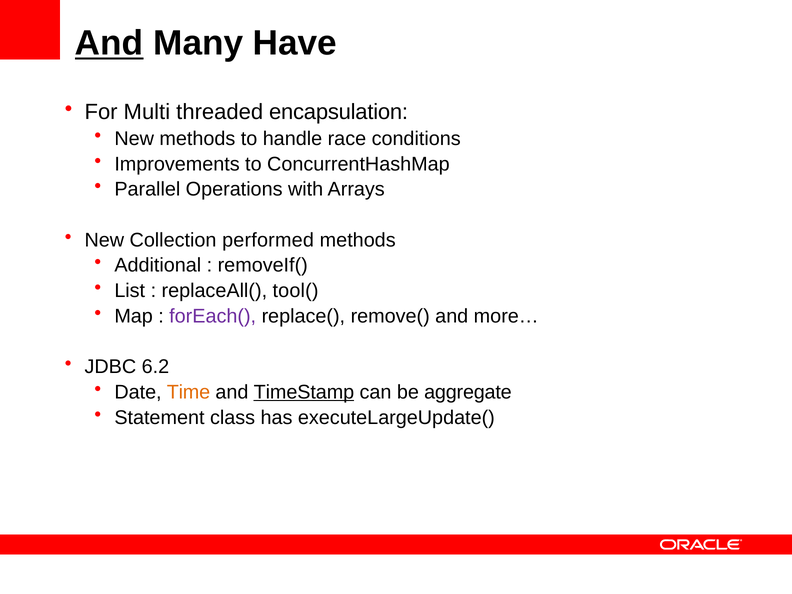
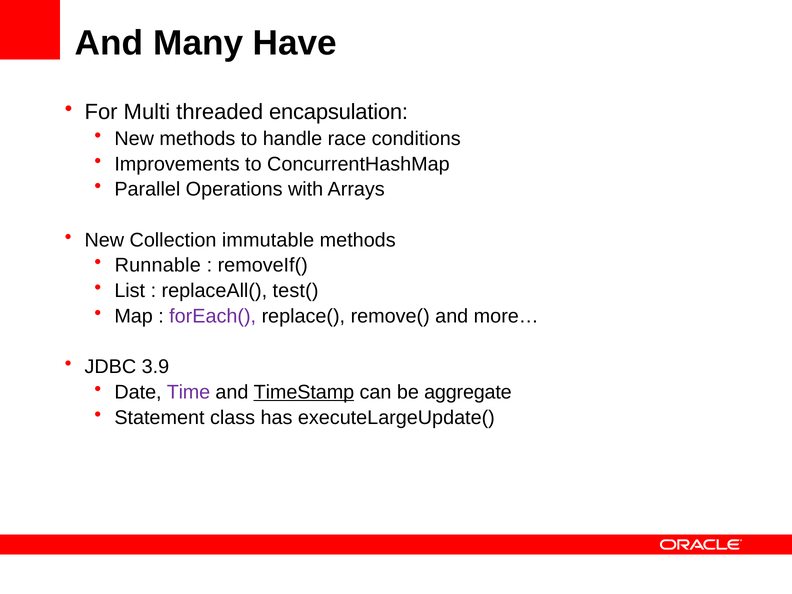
And underline: present -> none (109, 43)
performed: performed -> immutable (268, 240)
Additional: Additional -> Runnable (158, 265)
tool(: tool( -> test( (296, 291)
6.2: 6.2 -> 3.9 (155, 367)
Time colour: orange -> purple (188, 392)
